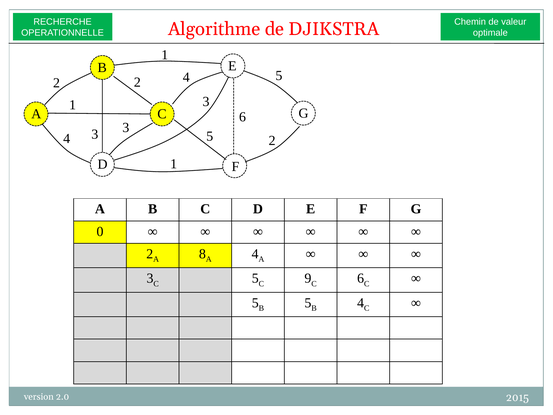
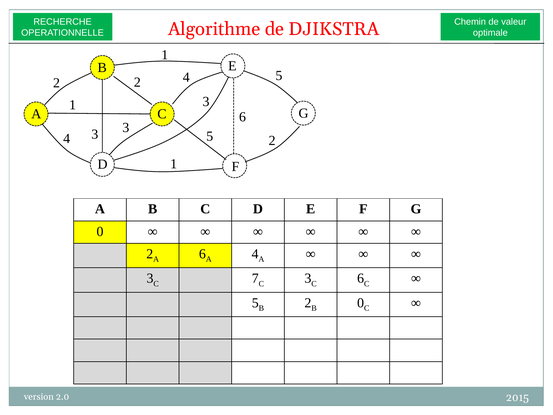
A 8: 8 -> 6 (202, 254)
C 5: 5 -> 7 (255, 278)
C 9: 9 -> 3 (308, 278)
B 5: 5 -> 2 (308, 303)
B 4: 4 -> 0 (361, 303)
